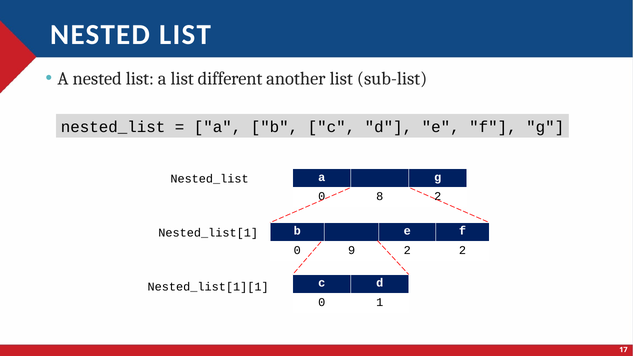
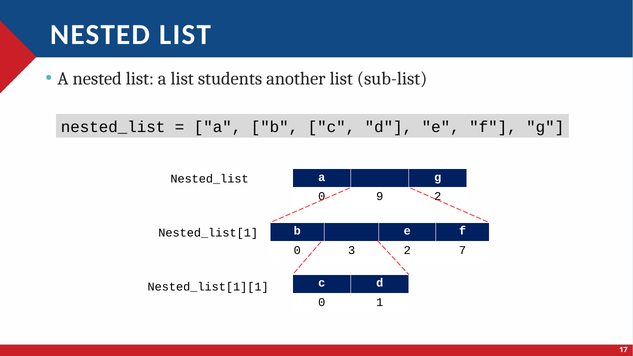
different: different -> students (230, 78)
8: 8 -> 9 (380, 196)
9: 9 -> 3 (352, 250)
2 2: 2 -> 7 (462, 250)
